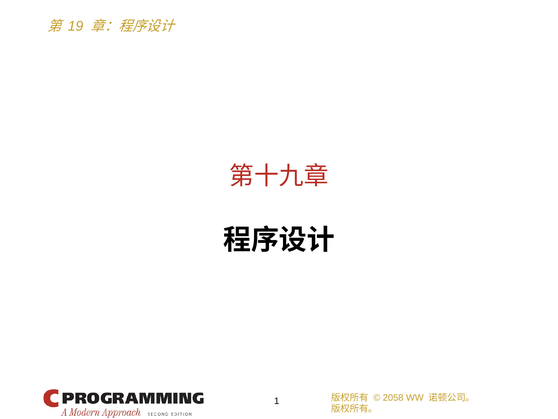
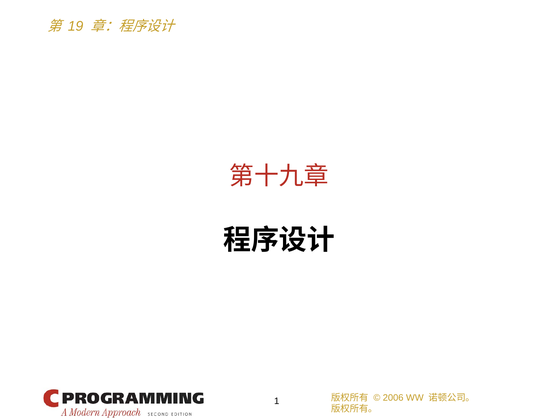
2058: 2058 -> 2006 (393, 397)
